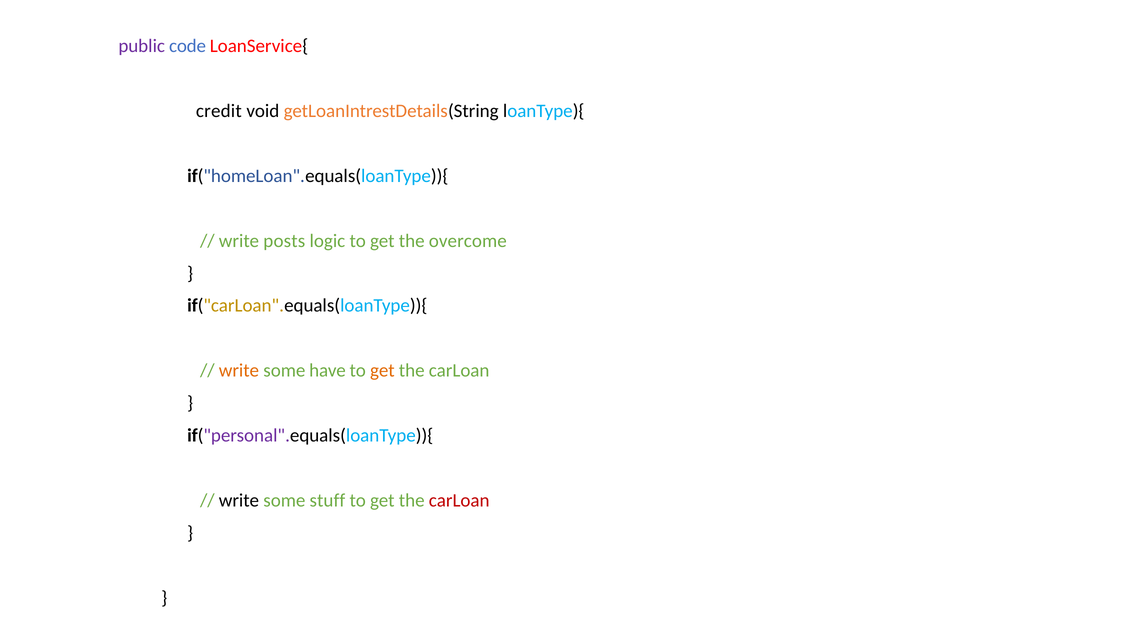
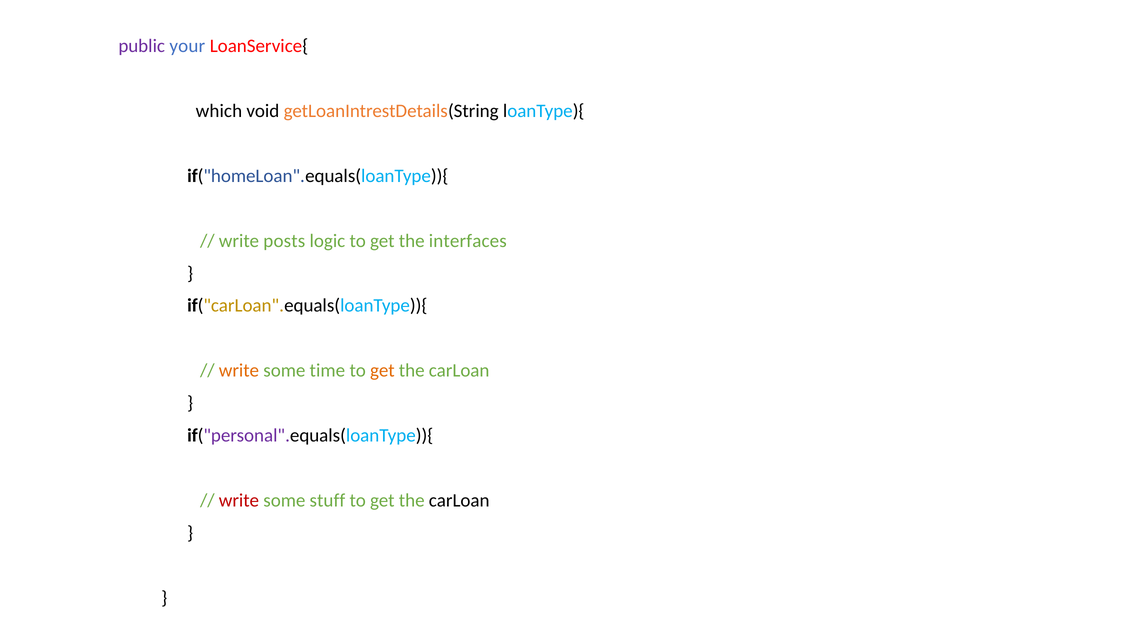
code: code -> your (187, 46)
credit: credit -> which (219, 111)
overcome: overcome -> interfaces (468, 241)
have: have -> time (327, 371)
write colour: black -> red (239, 500)
carLoan colour: red -> black (459, 500)
